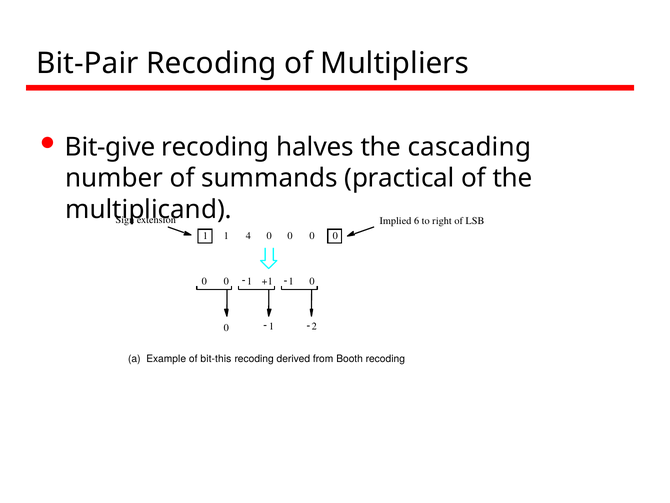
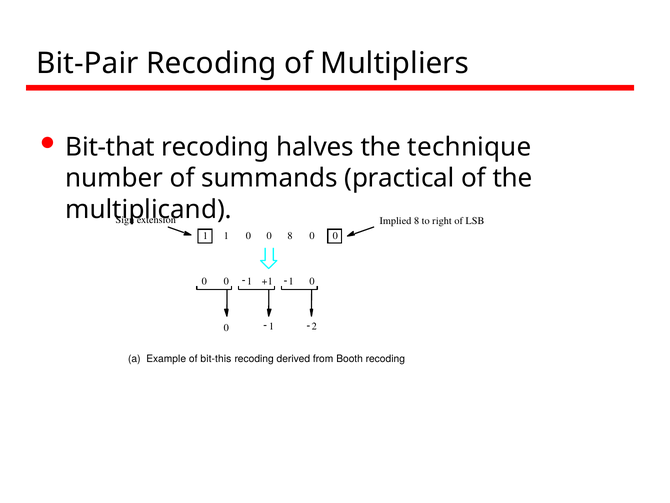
Bit-give: Bit-give -> Bit-that (110, 147)
cascading: cascading -> technique (469, 147)
Implied 6: 6 -> 8 (417, 221)
4: 4 -> 0 (248, 236)
0: 0 -> 8 (290, 236)
